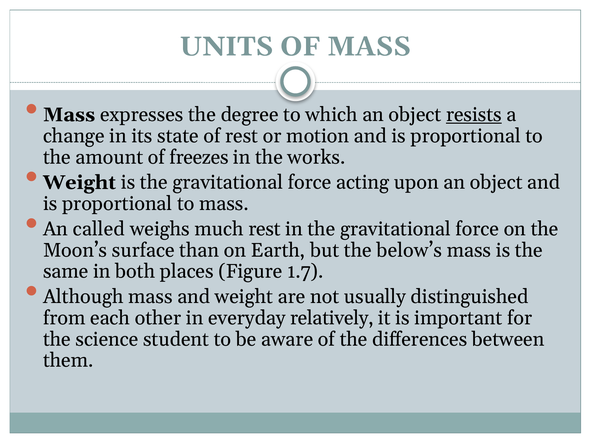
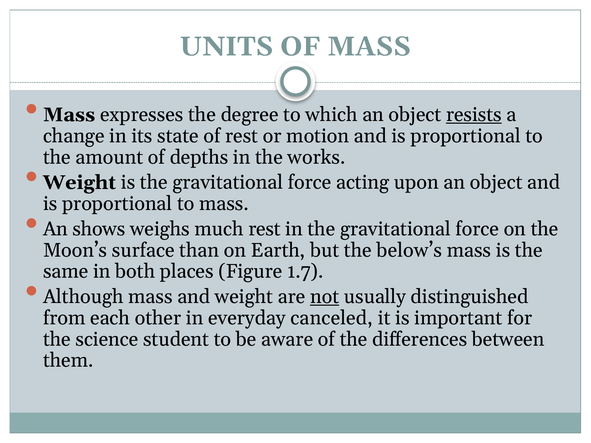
freezes: freezes -> depths (199, 157)
called: called -> shows (99, 229)
not underline: none -> present (325, 297)
relatively: relatively -> canceled (332, 318)
